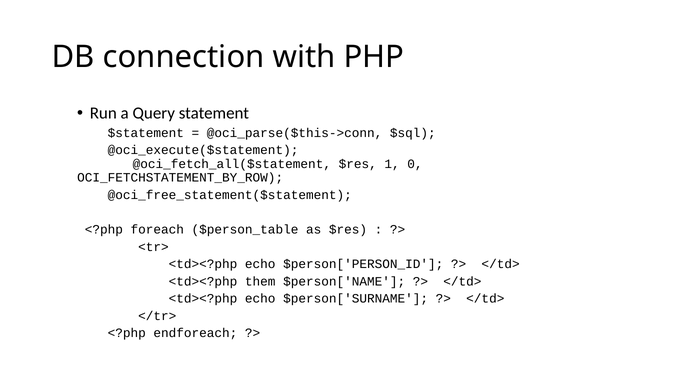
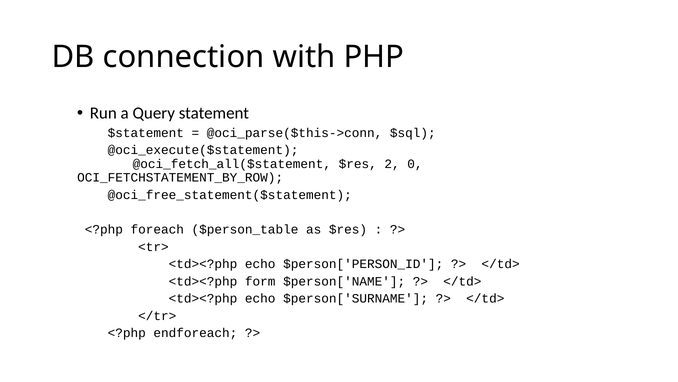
1: 1 -> 2 (392, 164)
them: them -> form (260, 281)
